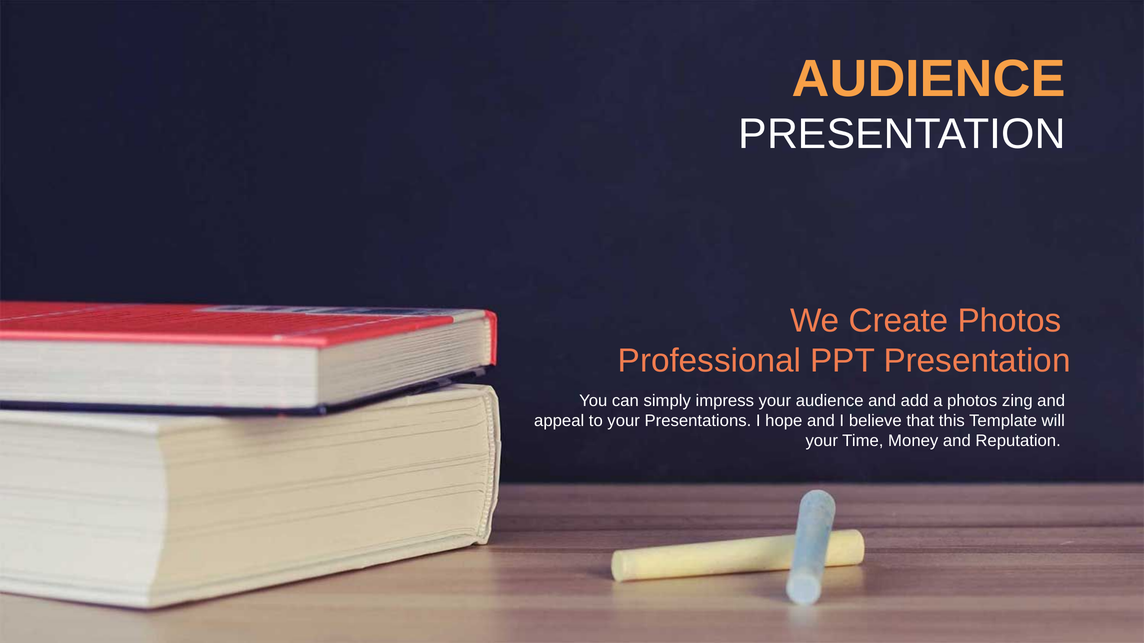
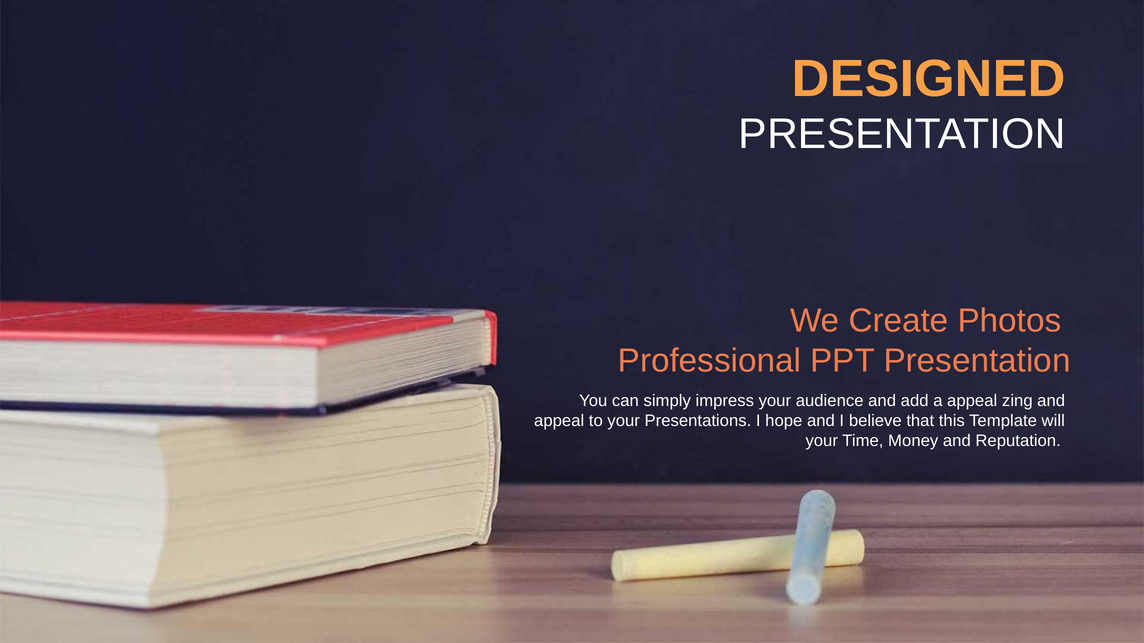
AUDIENCE: AUDIENCE -> DESIGNED (929, 79)
a photos: photos -> appeal (972, 401)
